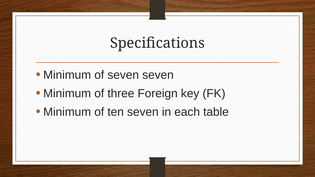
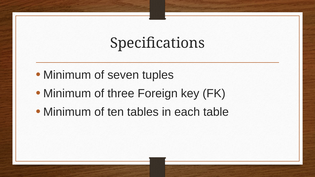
seven seven: seven -> tuples (158, 75)
ten seven: seven -> tables (143, 112)
